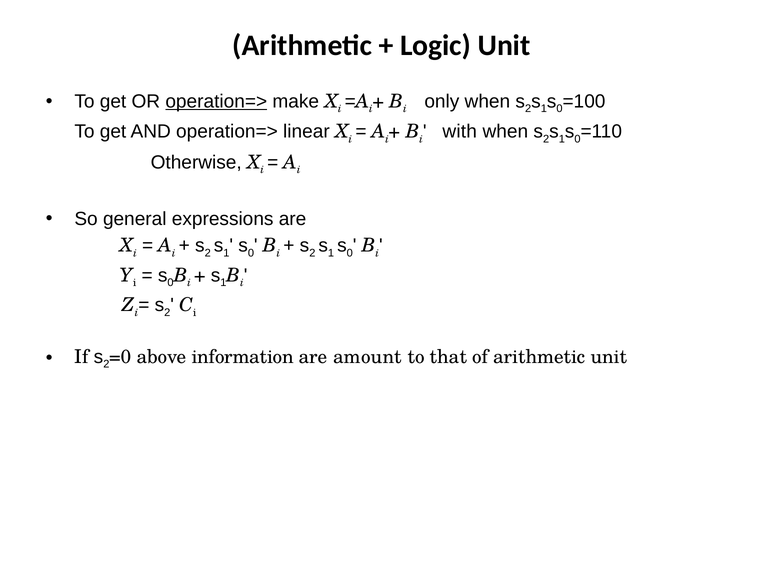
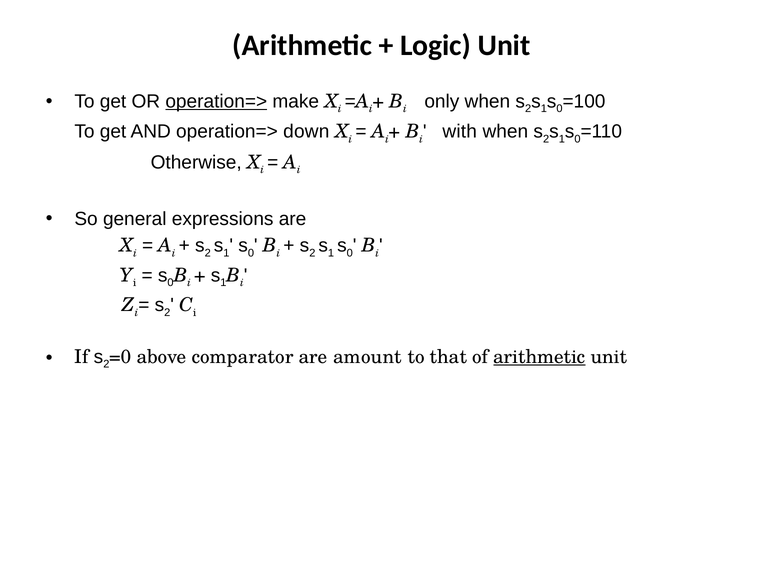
linear: linear -> down (306, 132)
information: information -> comparator (243, 357)
arithmetic underline: none -> present (539, 357)
